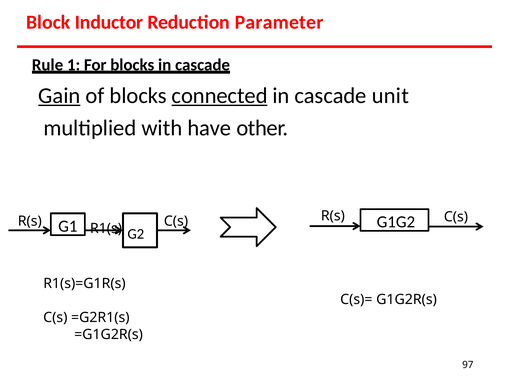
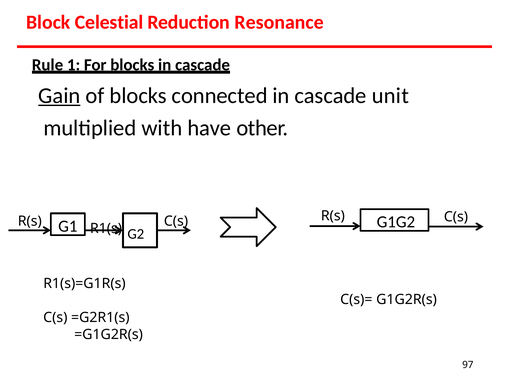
Inductor: Inductor -> Celestial (109, 22)
Parameter: Parameter -> Resonance (279, 22)
connected underline: present -> none (220, 95)
